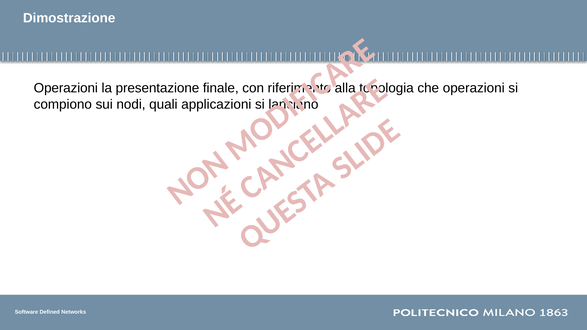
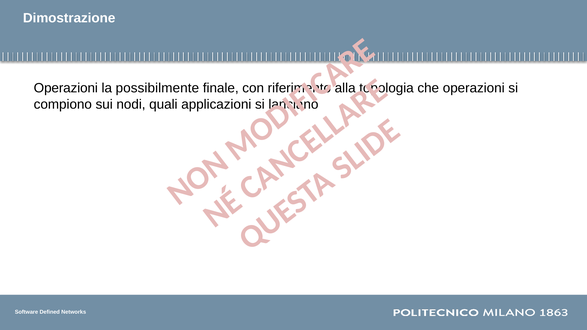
presentazione: presentazione -> possibilmente (157, 88)
